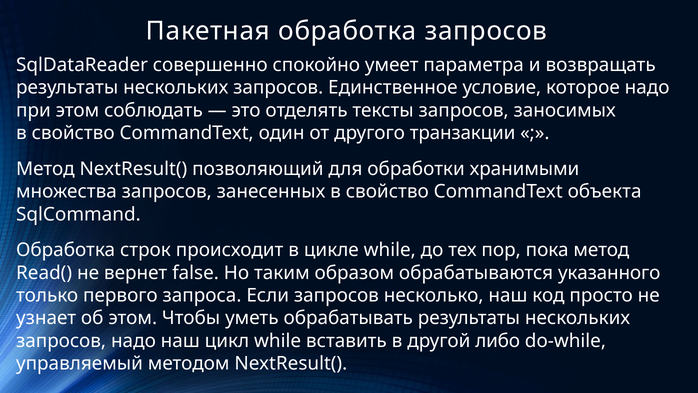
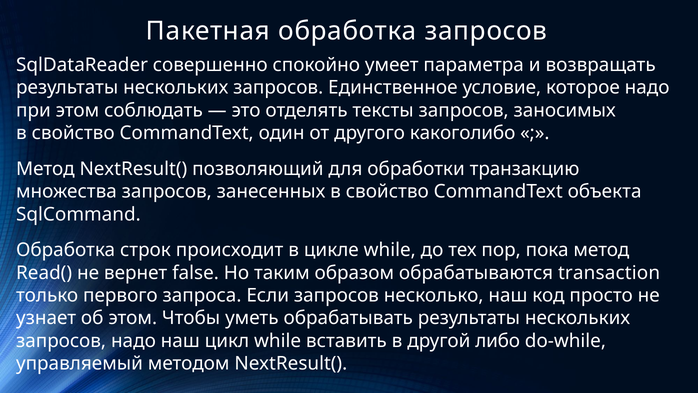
транзакции: транзакции -> какоголибо (463, 133)
хранимыми: хранимыми -> транзакцию (525, 169)
указанного: указанного -> transaction (609, 273)
